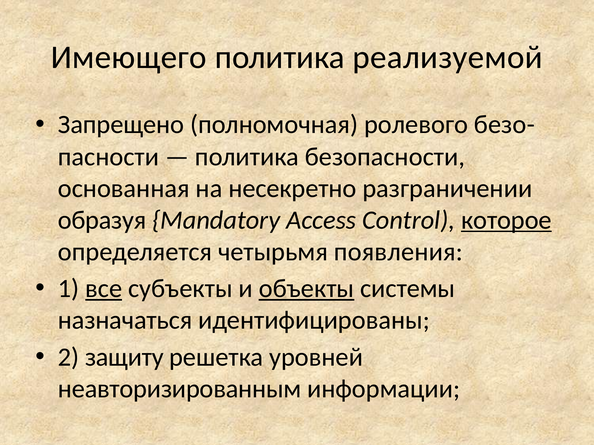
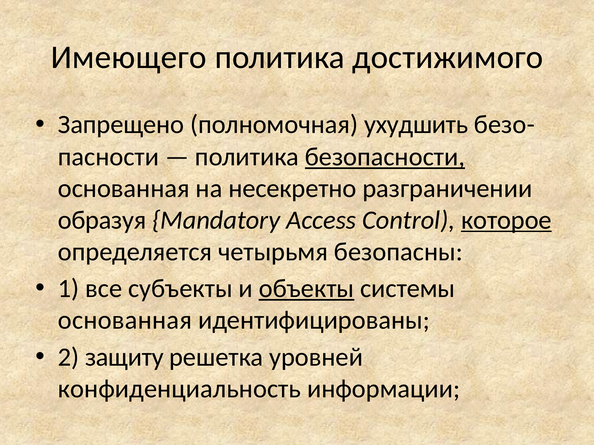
реализуемой: реализуемой -> достижимого (448, 57)
ролевого: ролевого -> ухудшить (416, 125)
безопасности underline: none -> present (385, 157)
появления: появления -> безопасны (398, 252)
все underline: present -> none (104, 289)
назначаться: назначаться -> основанная (125, 321)
неавторизированным: неавторизированным -> конфиденциальность (179, 389)
